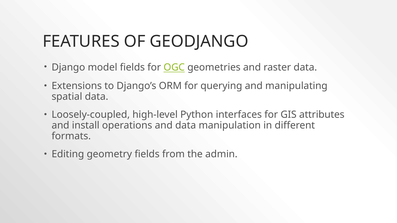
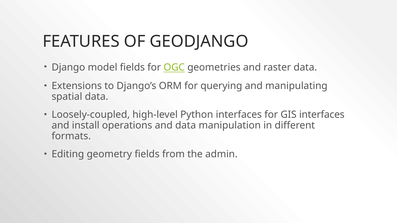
GIS attributes: attributes -> interfaces (322, 115)
